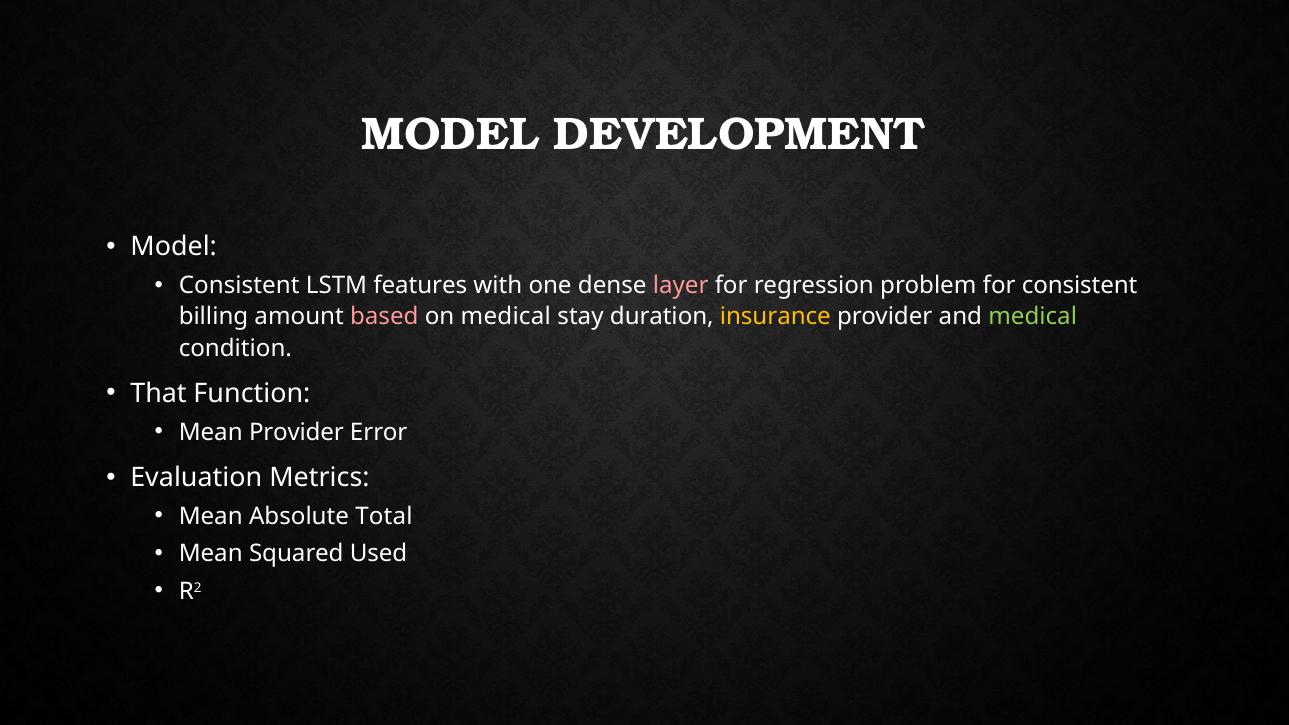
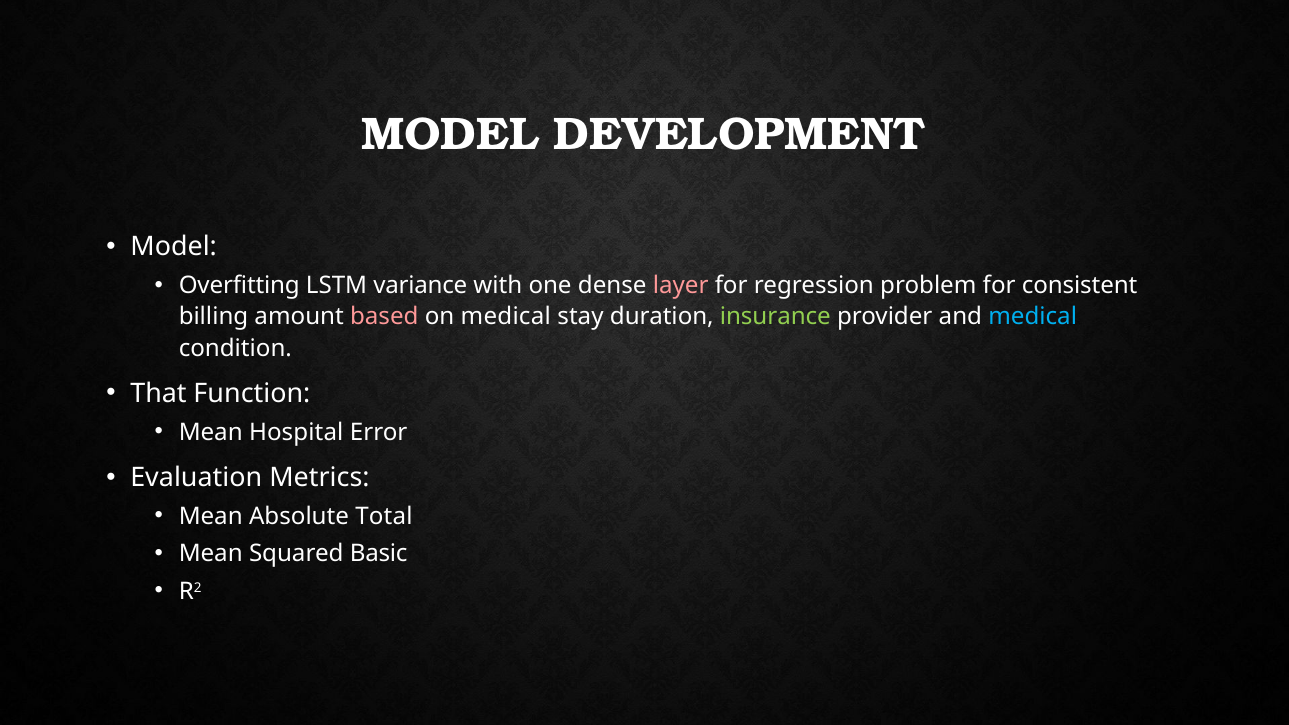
Consistent: Consistent -> Overfitting (239, 286)
features: features -> variance (420, 286)
insurance colour: yellow -> light green (775, 317)
medical colour: light green -> light blue (1033, 317)
Mean Provider: Provider -> Hospital (296, 432)
Used: Used -> Basic (379, 554)
